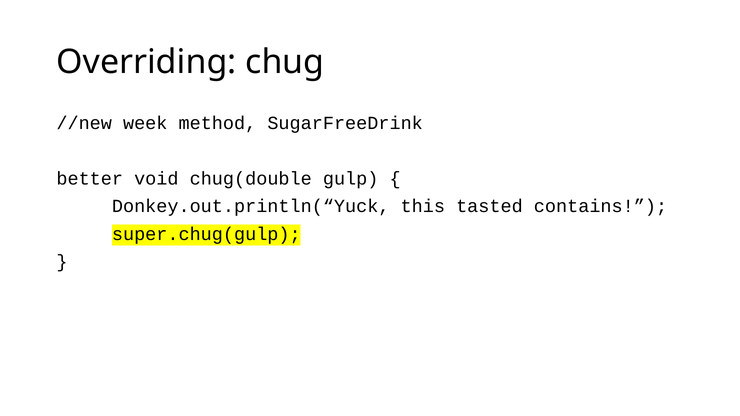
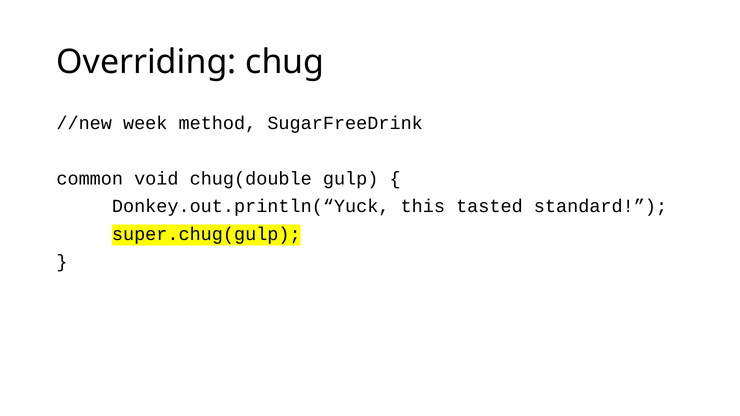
better: better -> common (90, 179)
contains: contains -> standard (600, 207)
